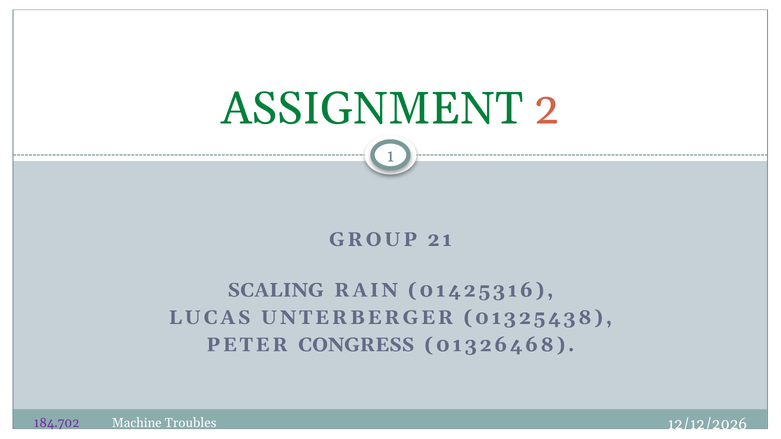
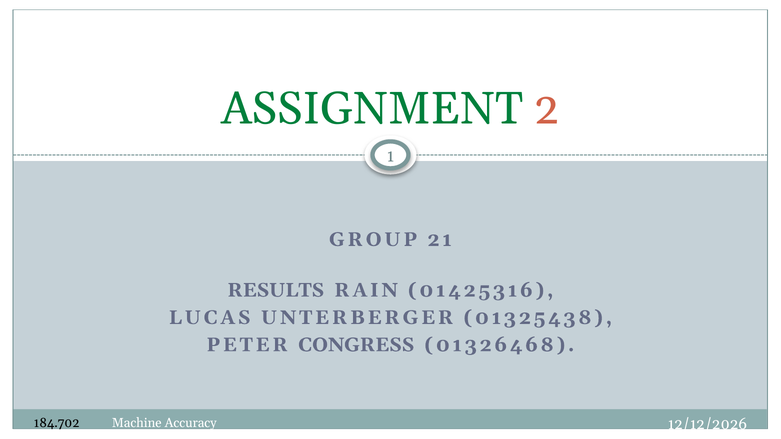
SCALING: SCALING -> RESULTS (276, 290)
184.702 colour: purple -> black (57, 423)
Troubles: Troubles -> Accuracy (191, 423)
